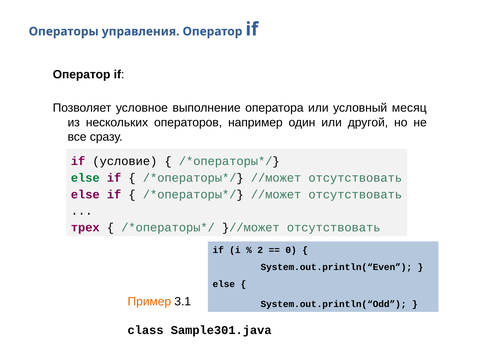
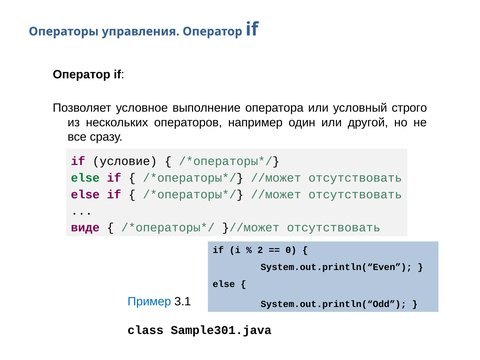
месяц: месяц -> строго (409, 108)
трех: трех -> виде (85, 227)
Пример colour: orange -> blue (149, 302)
